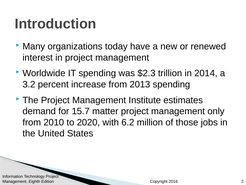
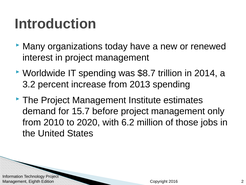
$2.3: $2.3 -> $8.7 (146, 73)
matter: matter -> before (105, 111)
